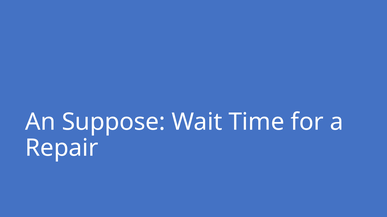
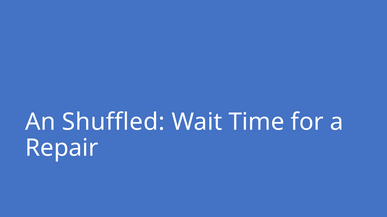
Suppose: Suppose -> Shuffled (113, 122)
